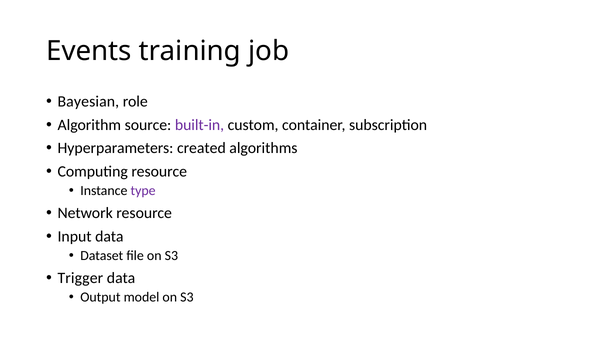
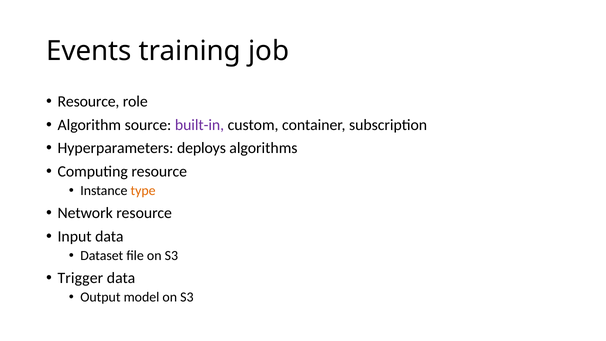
Bayesian: Bayesian -> Resource (88, 101)
created: created -> deploys (201, 148)
type colour: purple -> orange (143, 191)
